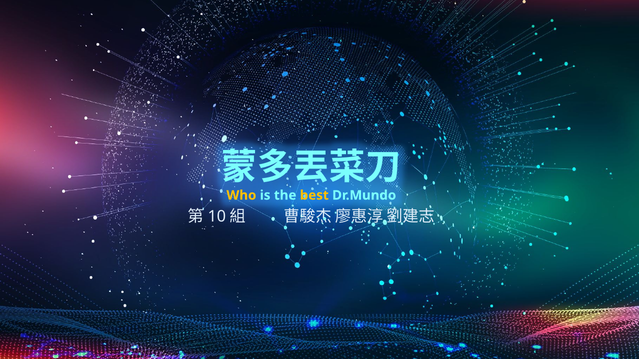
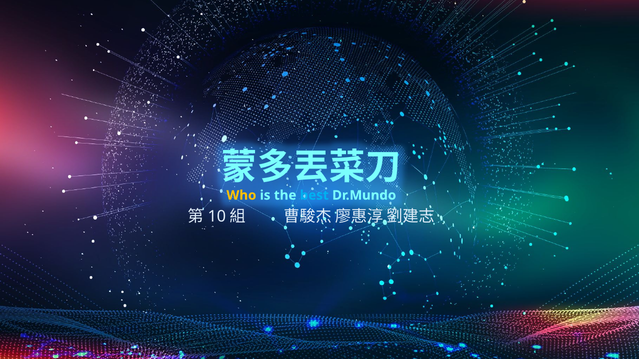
best colour: yellow -> light blue (314, 196)
